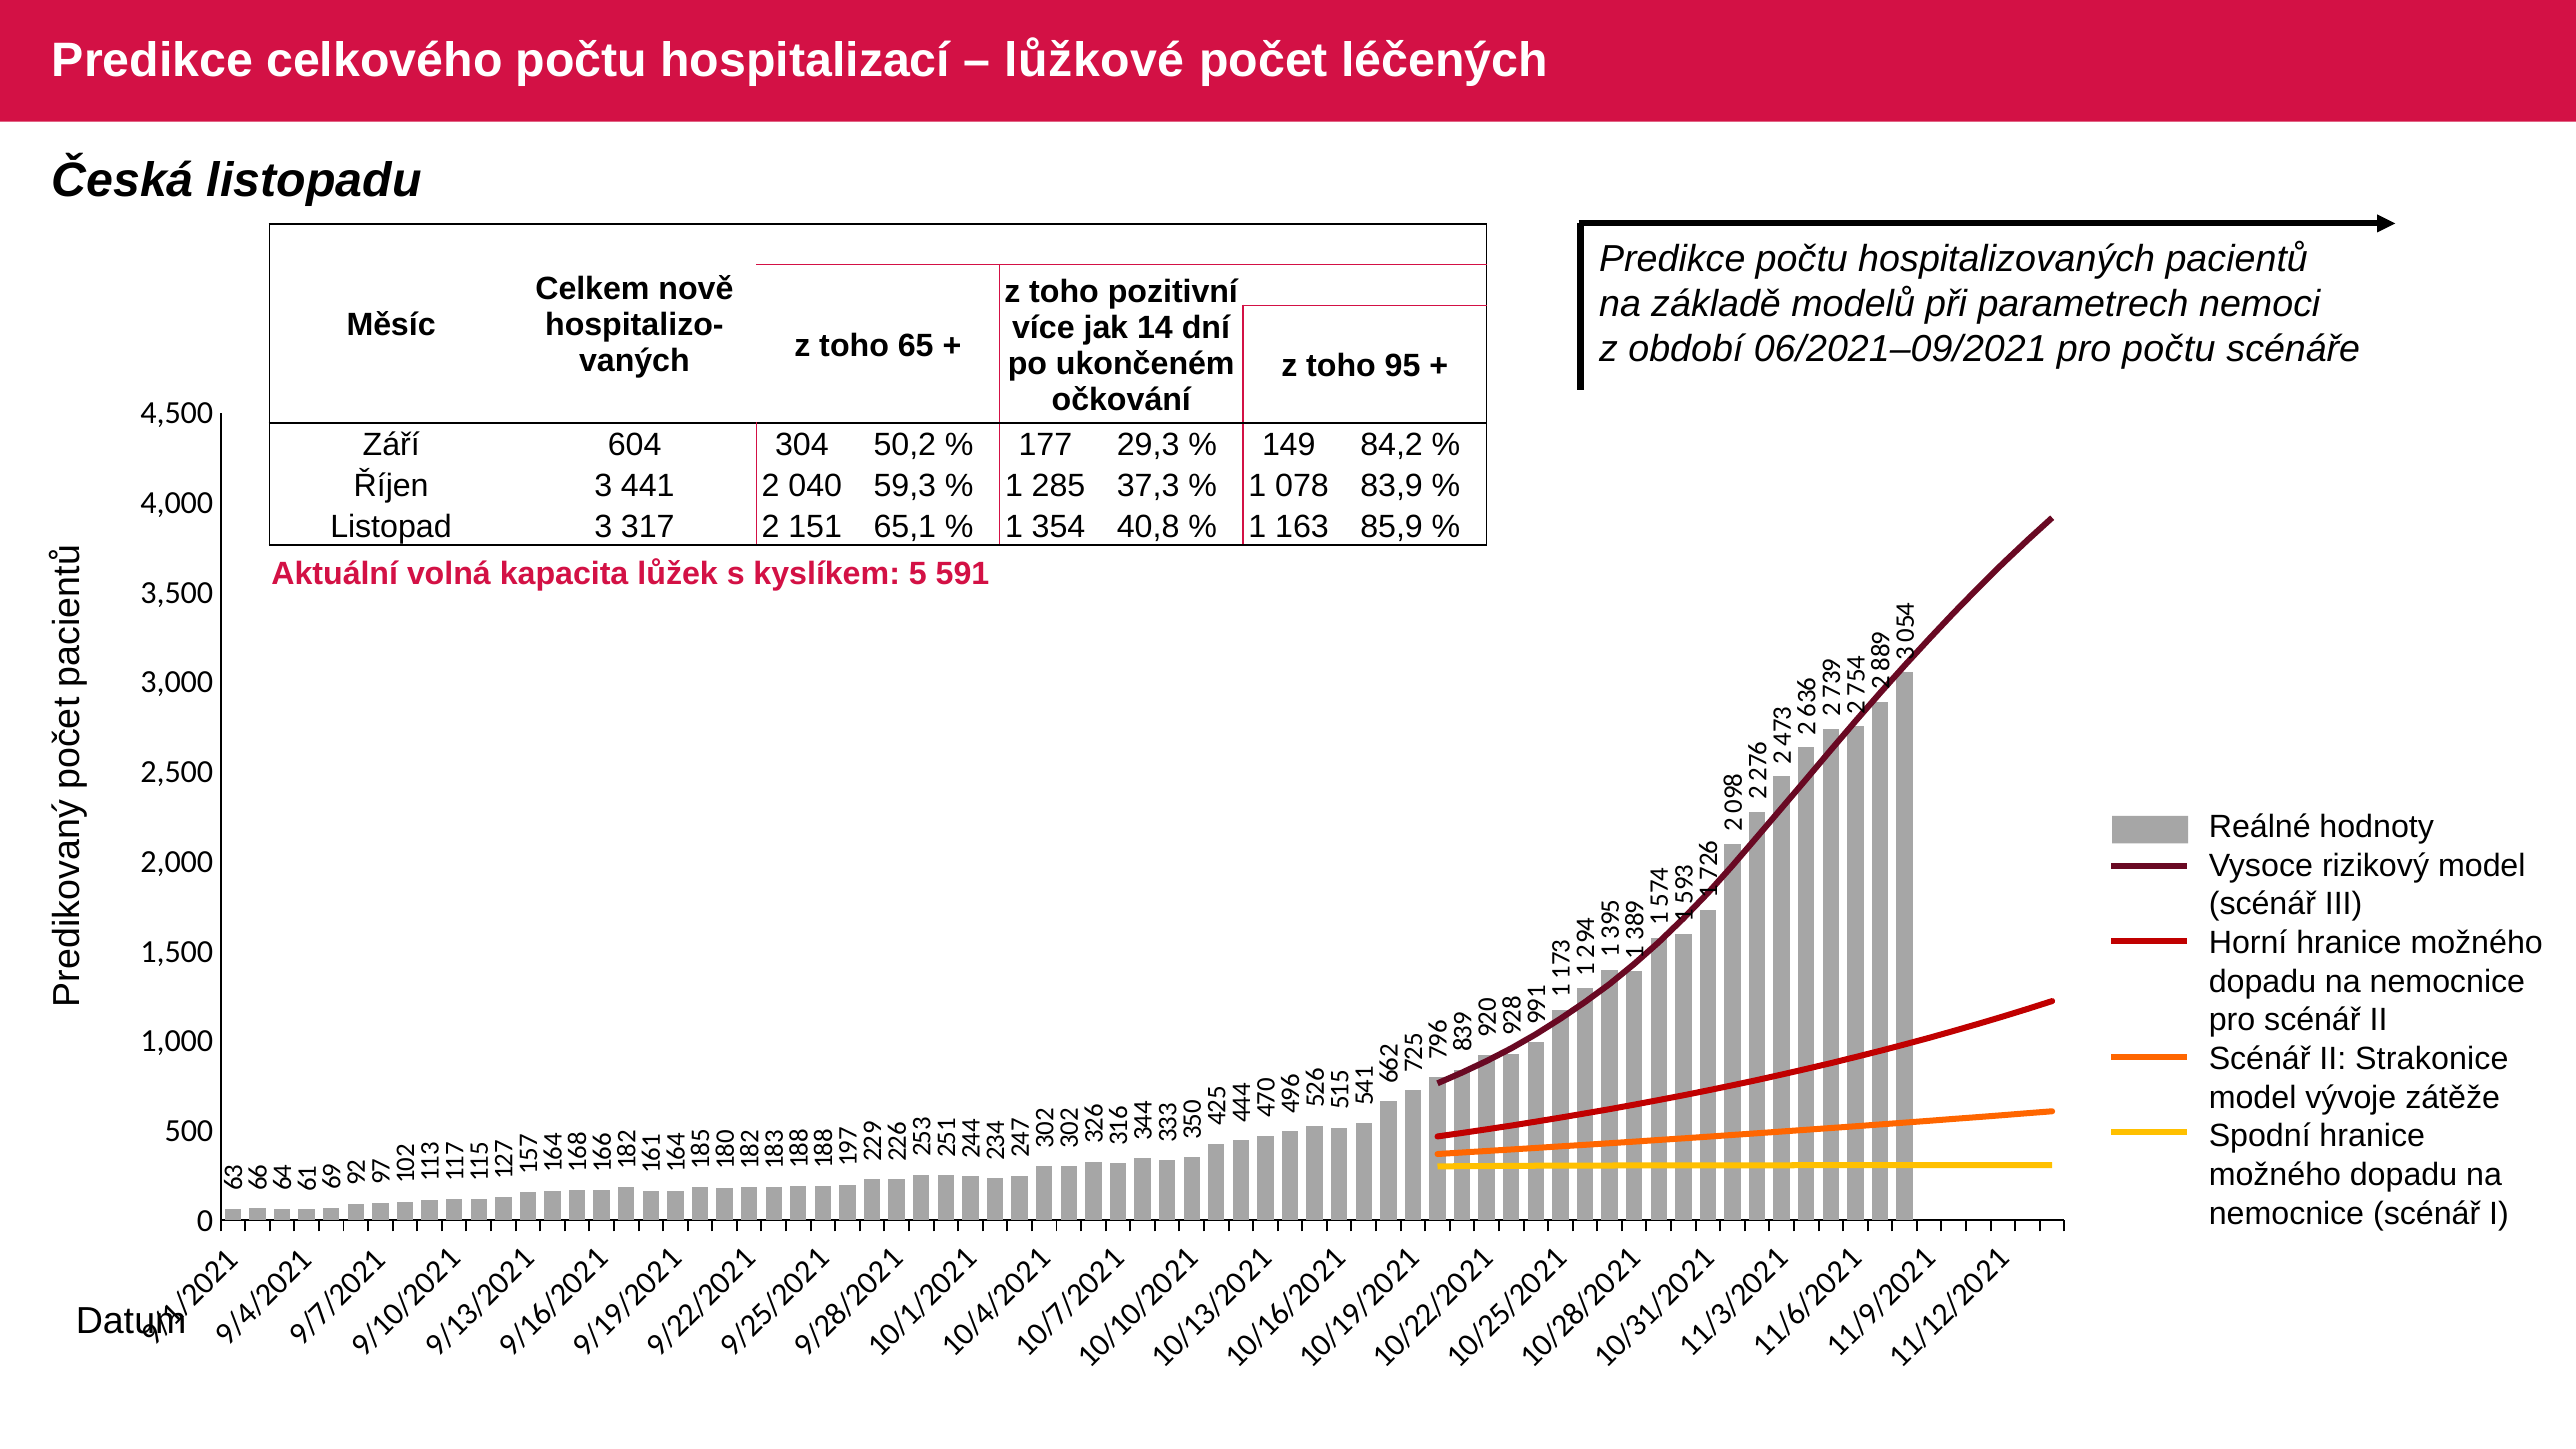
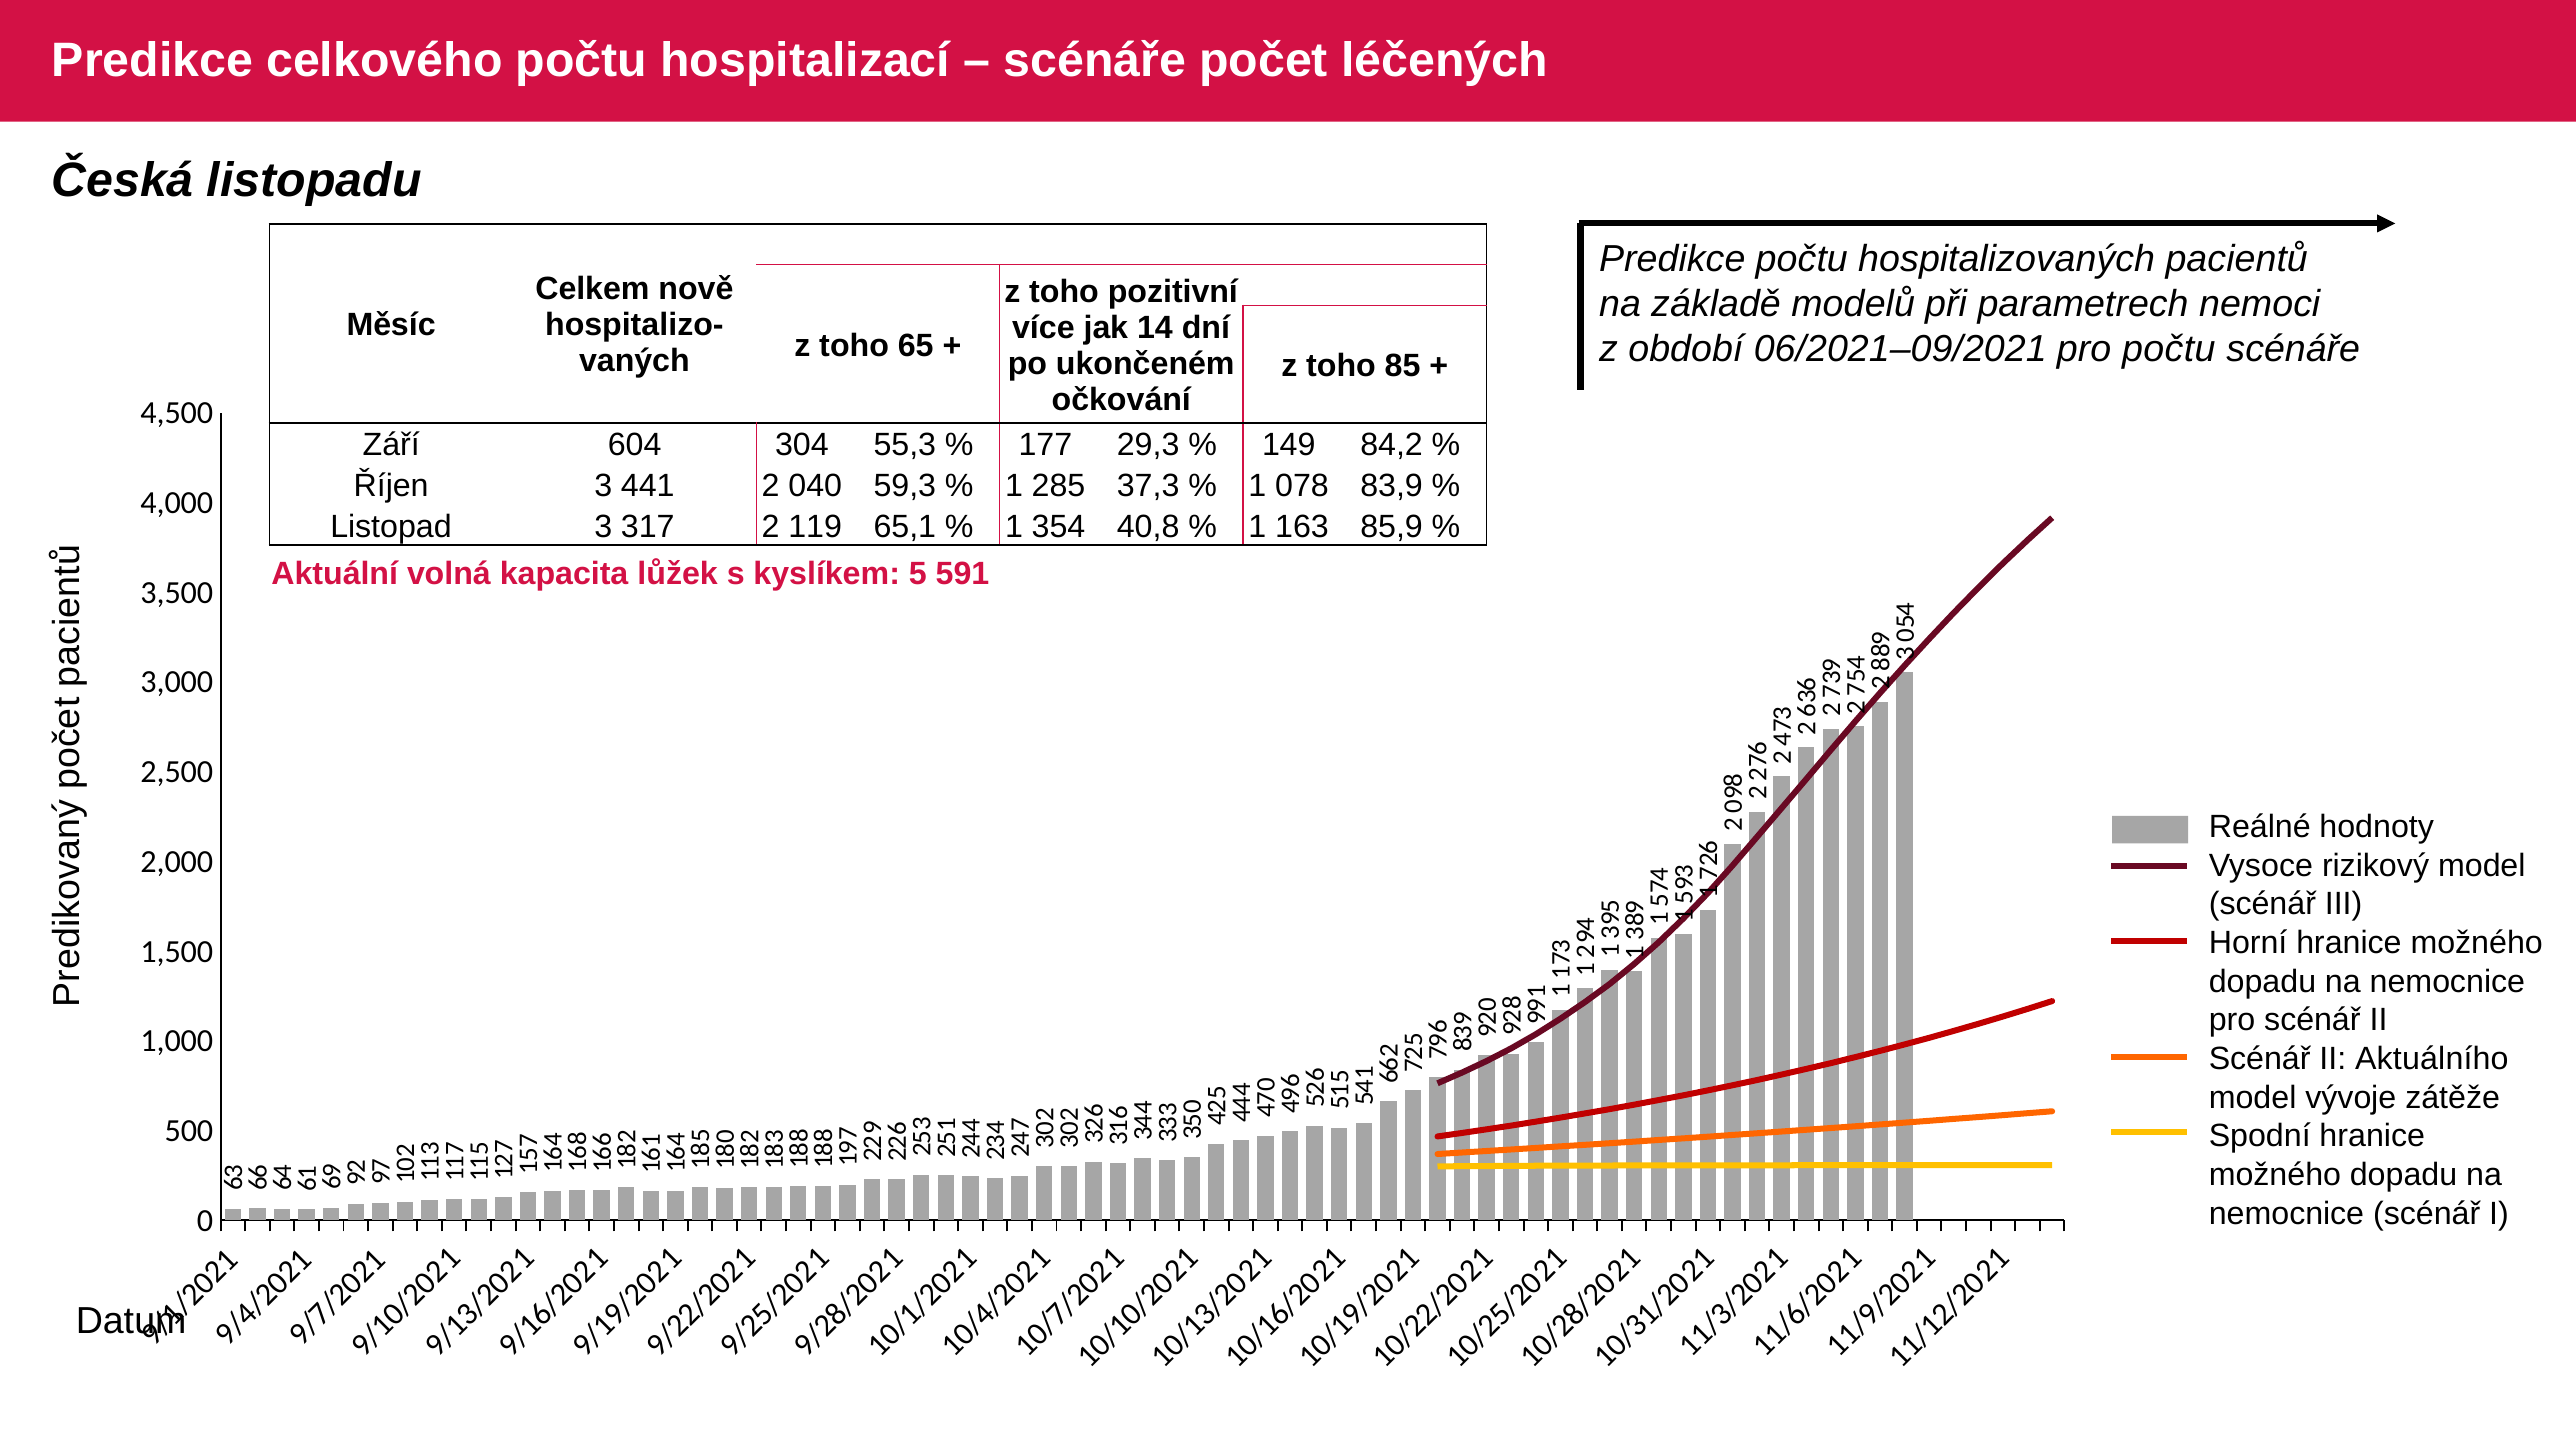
lůžkové: lůžkové -> scénáře (1095, 61)
95: 95 -> 85 (1403, 366)
50,2: 50,2 -> 55,3 (905, 445)
151: 151 -> 119 (815, 527)
Strakonice: Strakonice -> Aktuálního (2432, 1059)
